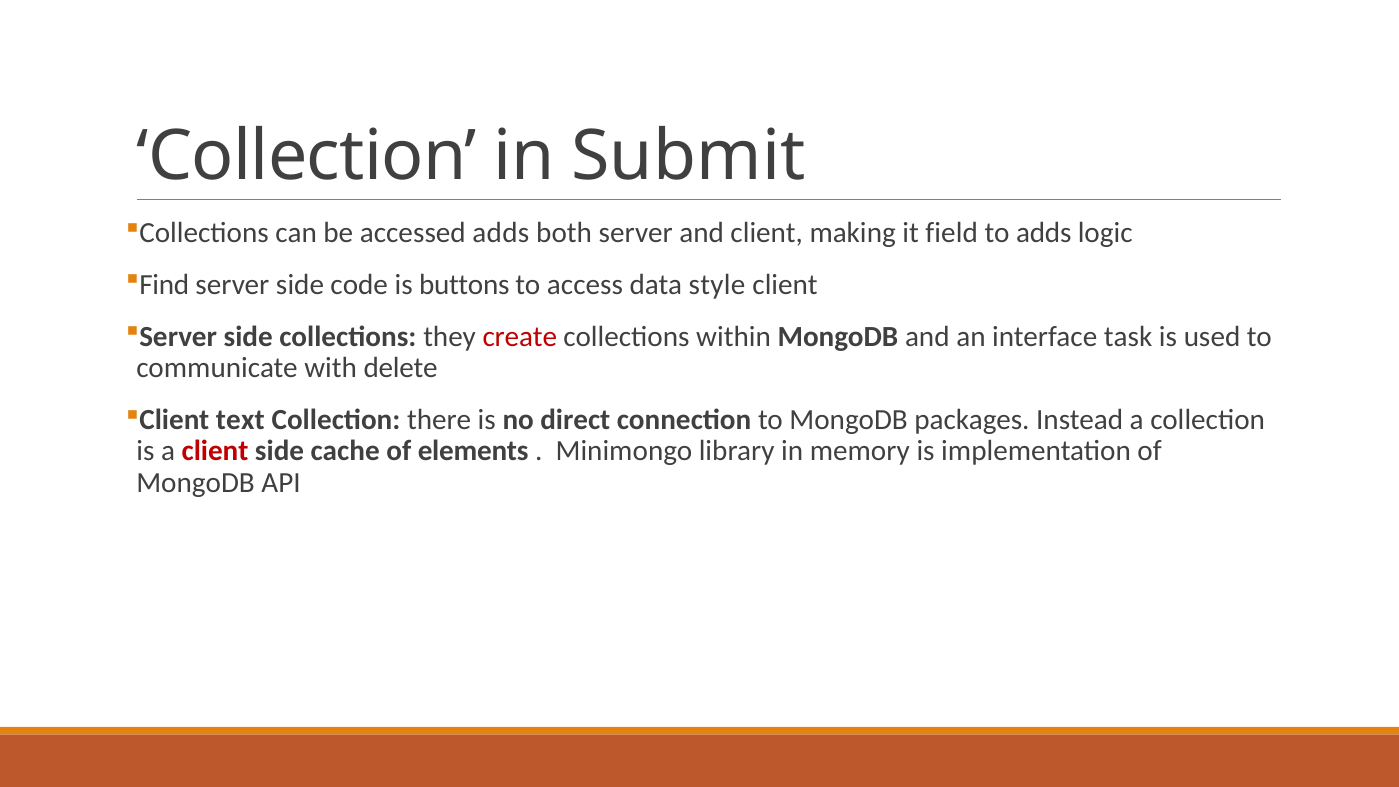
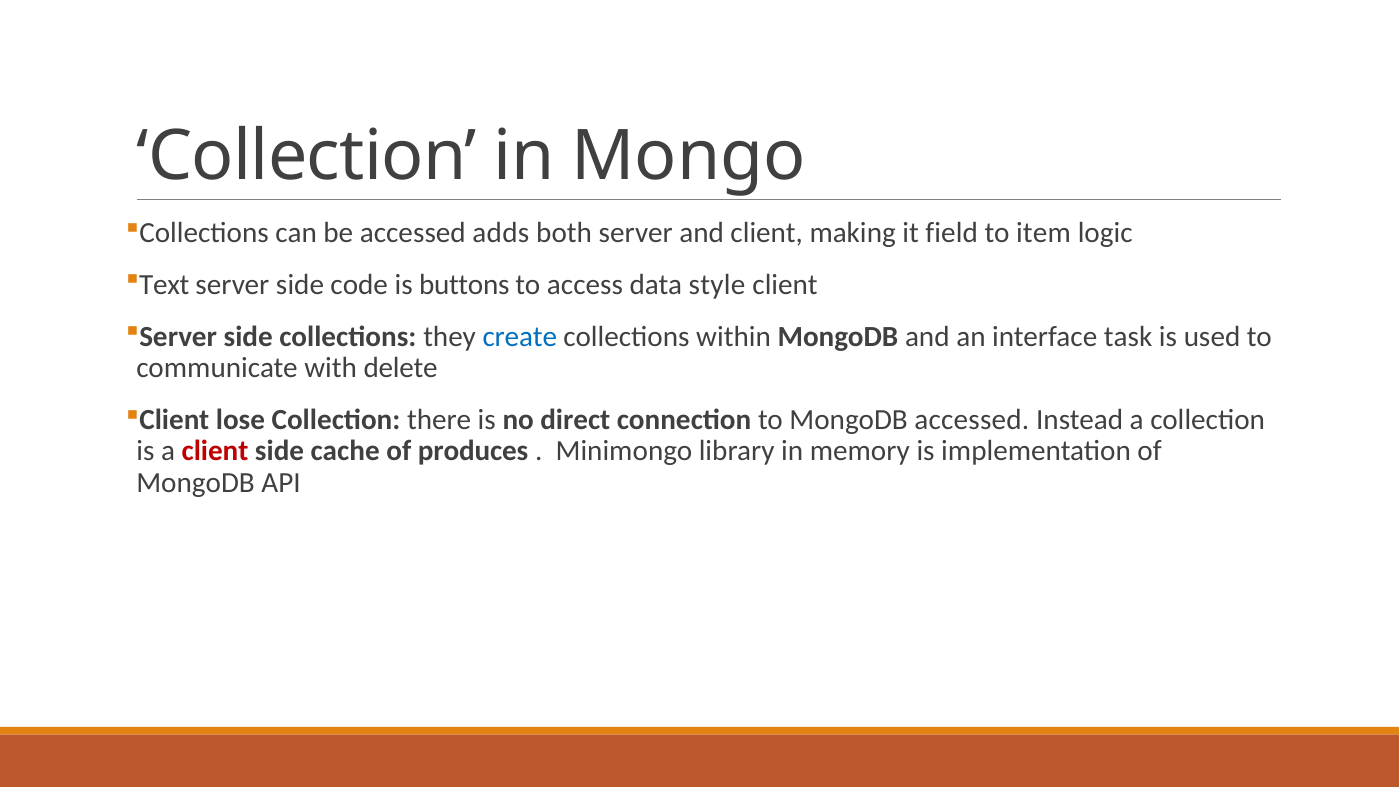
Submit: Submit -> Mongo (689, 157)
to adds: adds -> item (1044, 233)
Find: Find -> Text (164, 284)
create colour: red -> blue (520, 336)
text: text -> lose (240, 420)
MongoDB packages: packages -> accessed (972, 420)
elements: elements -> produces (473, 451)
